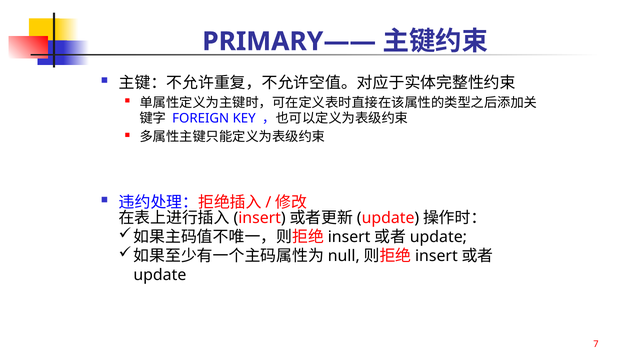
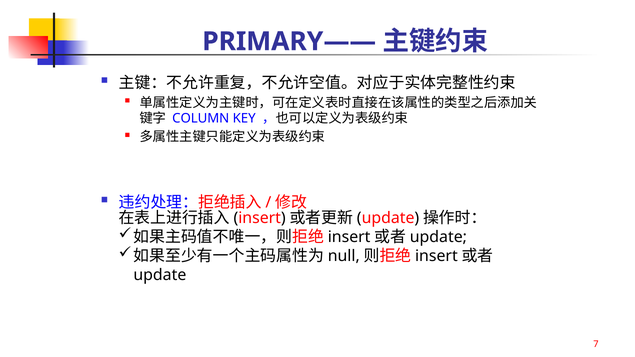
FOREIGN: FOREIGN -> COLUMN (201, 119)
